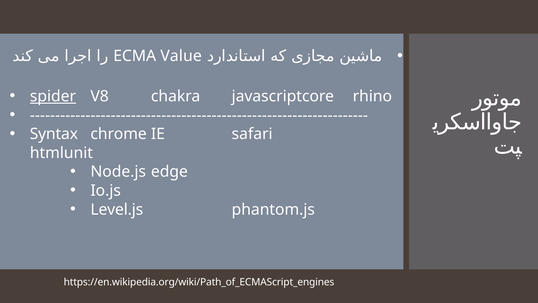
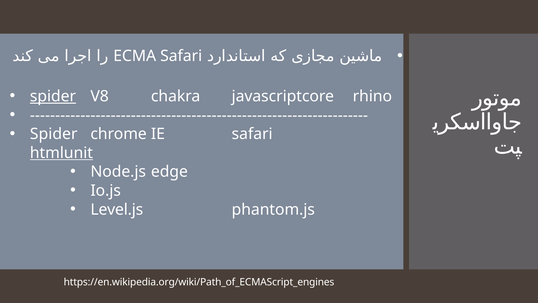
ECMA Value: Value -> Safari (181, 56)
Syntax: Syntax -> Spider (54, 134)
htmlunit underline: none -> present (61, 153)
